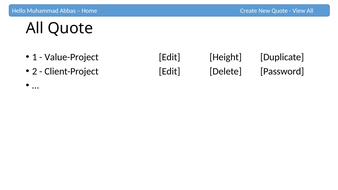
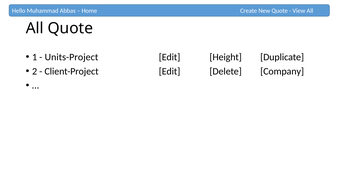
Value-Project: Value-Project -> Units-Project (71, 57)
Password: Password -> Company (282, 71)
